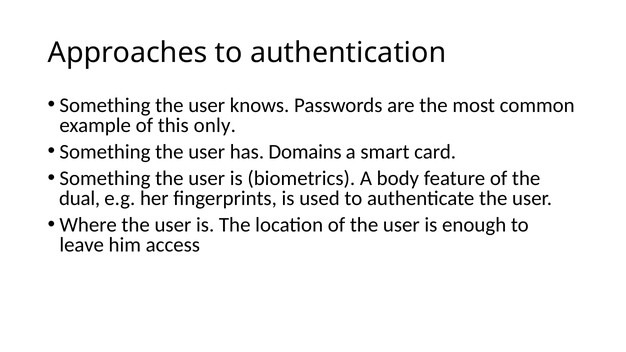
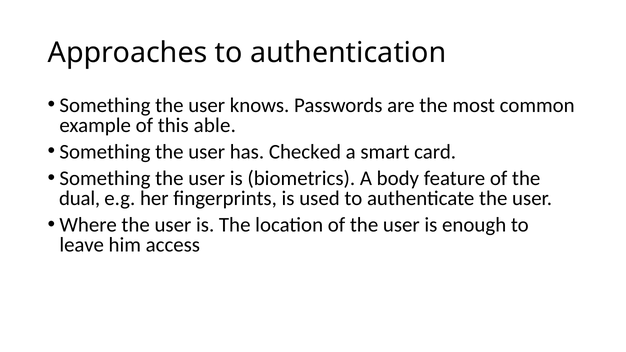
only: only -> able (215, 125)
Domains: Domains -> Checked (305, 152)
